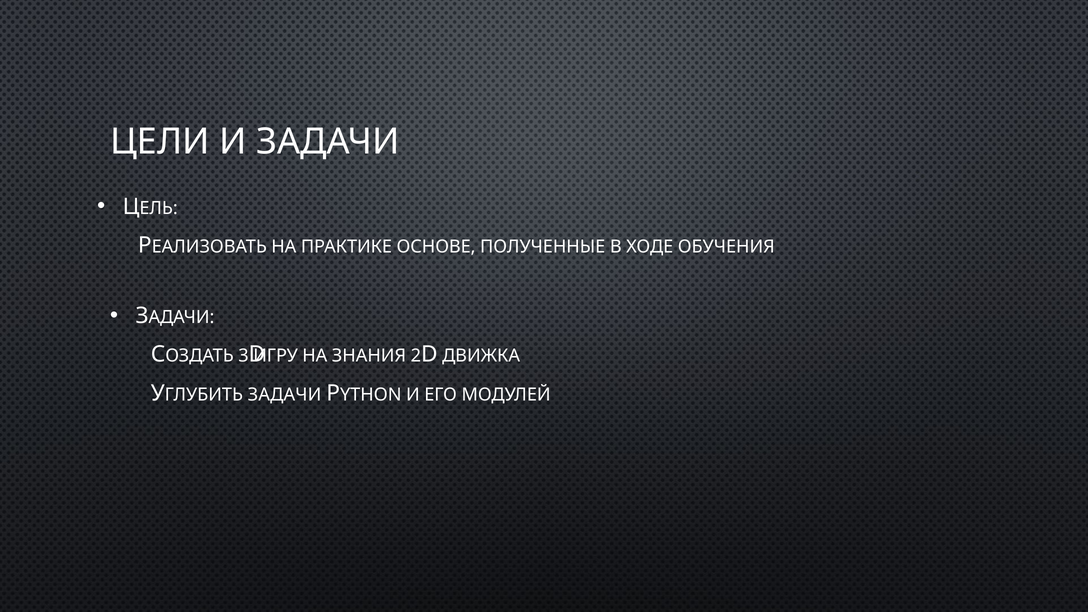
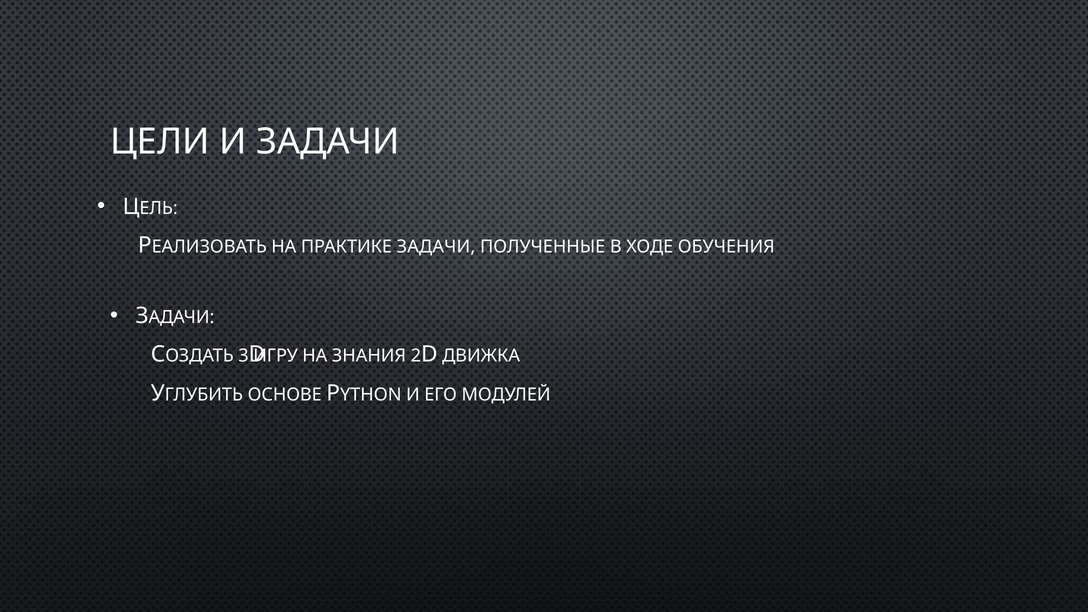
ПРАКТИКЕ ОСНОВЕ: ОСНОВЕ -> ЗАДАЧИ (436, 247)
ЗАДАЧИ: ЗАДАЧИ -> ОСНОВЕ (285, 395)
